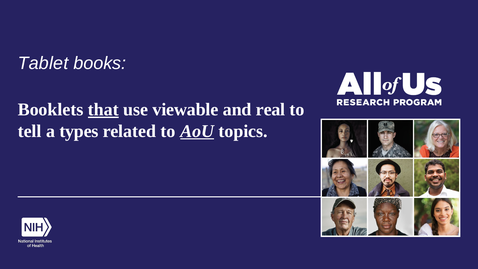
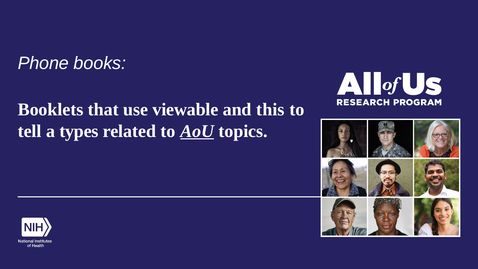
Tablet: Tablet -> Phone (43, 63)
that underline: present -> none (103, 110)
real: real -> this (270, 110)
